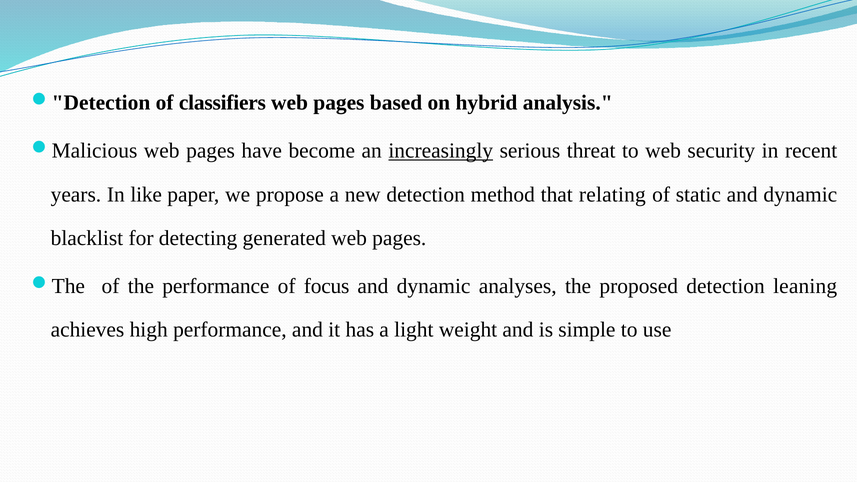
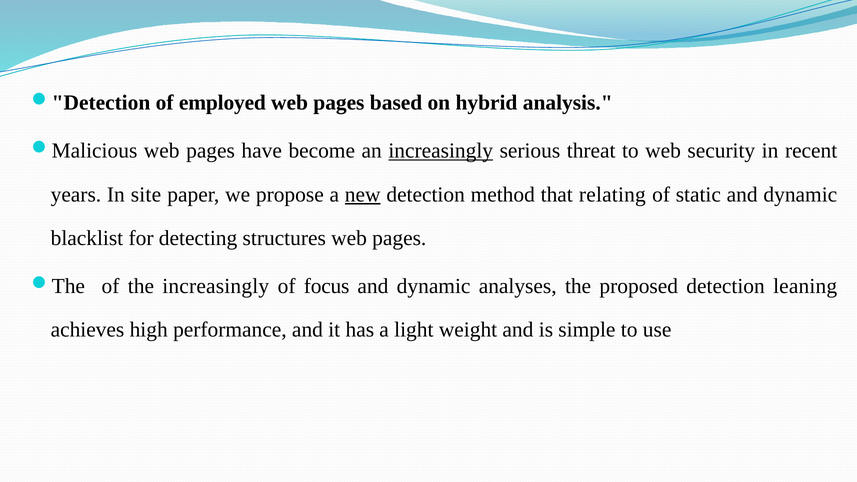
classifiers: classifiers -> employed (222, 103)
like: like -> site (146, 195)
new underline: none -> present (363, 195)
generated: generated -> structures (284, 238)
the performance: performance -> increasingly (216, 286)
